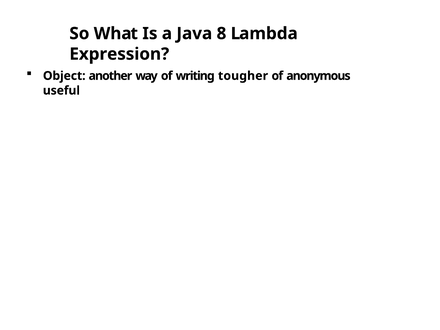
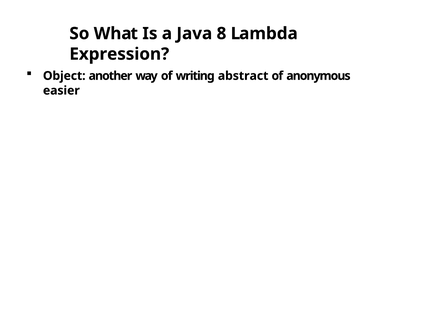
tougher: tougher -> abstract (243, 76)
useful: useful -> easier (61, 91)
